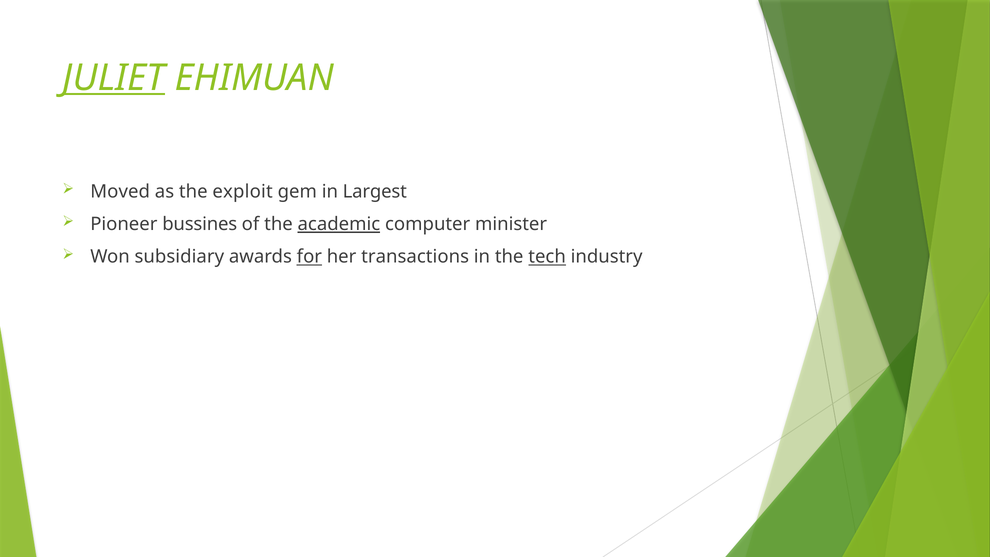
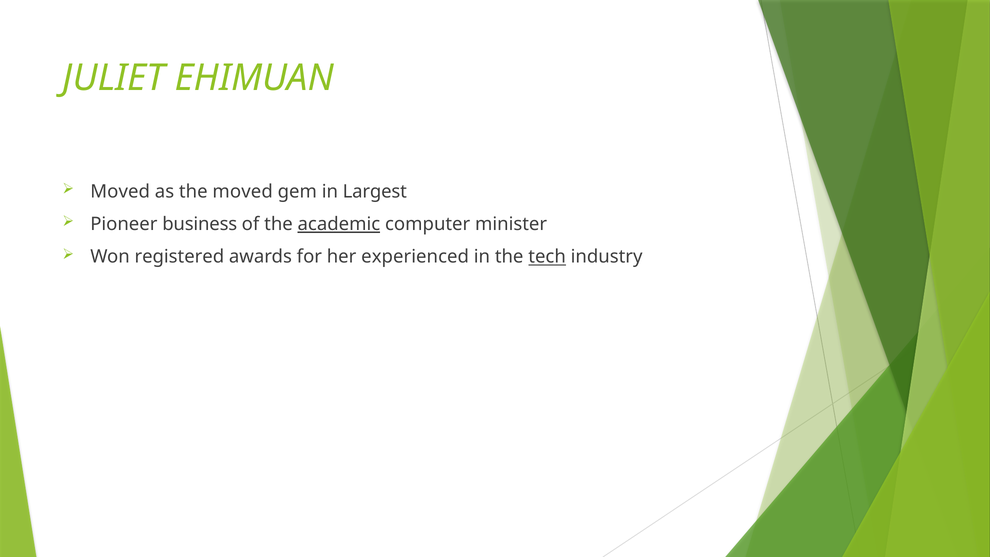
JULIET underline: present -> none (114, 78)
the exploit: exploit -> moved (243, 192)
bussines: bussines -> business (200, 224)
subsidiary: subsidiary -> registered (179, 257)
for underline: present -> none (309, 257)
transactions: transactions -> experienced (415, 257)
